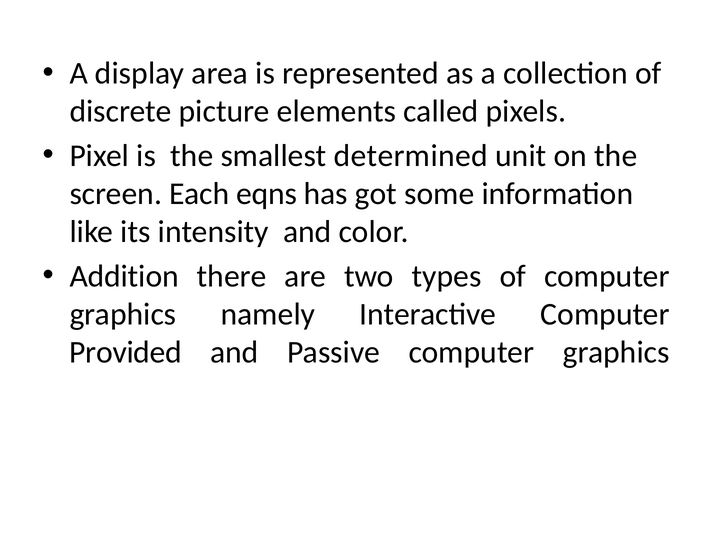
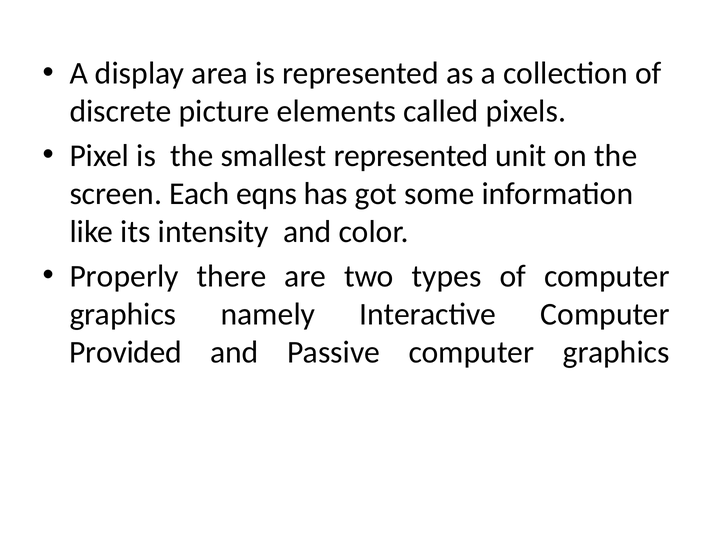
smallest determined: determined -> represented (411, 156)
Addition: Addition -> Properly (124, 276)
